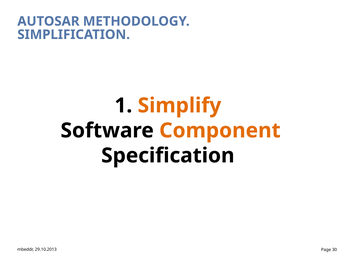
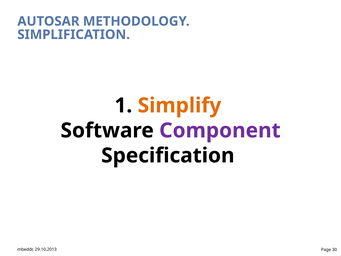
Component colour: orange -> purple (220, 130)
